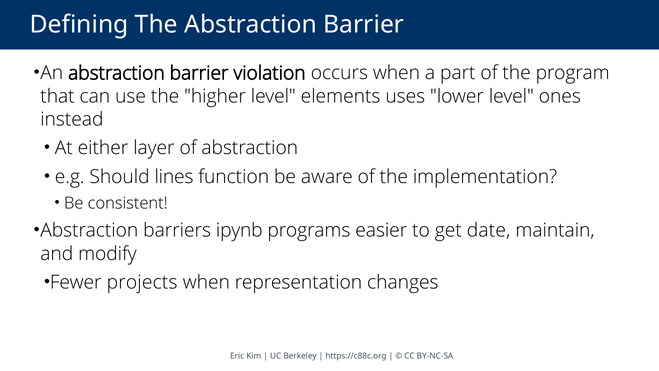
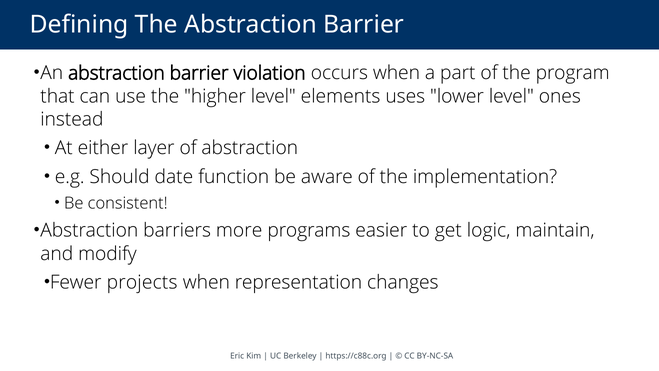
lines: lines -> date (174, 177)
ipynb: ipynb -> more (239, 230)
date: date -> logic (489, 230)
